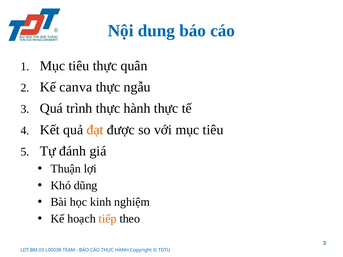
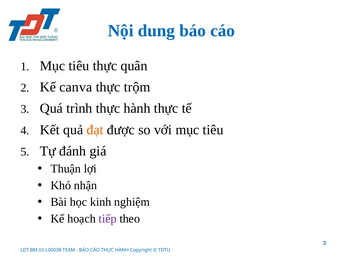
ngẫu: ngẫu -> trộm (137, 87)
dũng: dũng -> nhận (86, 186)
tiếp colour: orange -> purple (108, 219)
